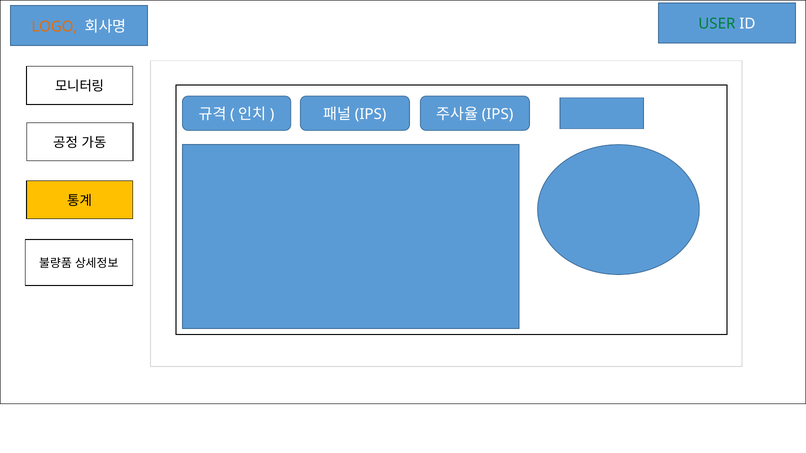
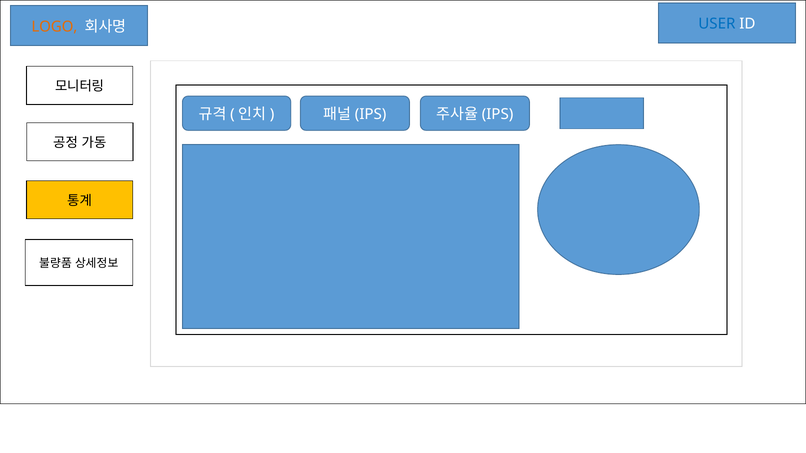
USER colour: green -> blue (717, 24)
